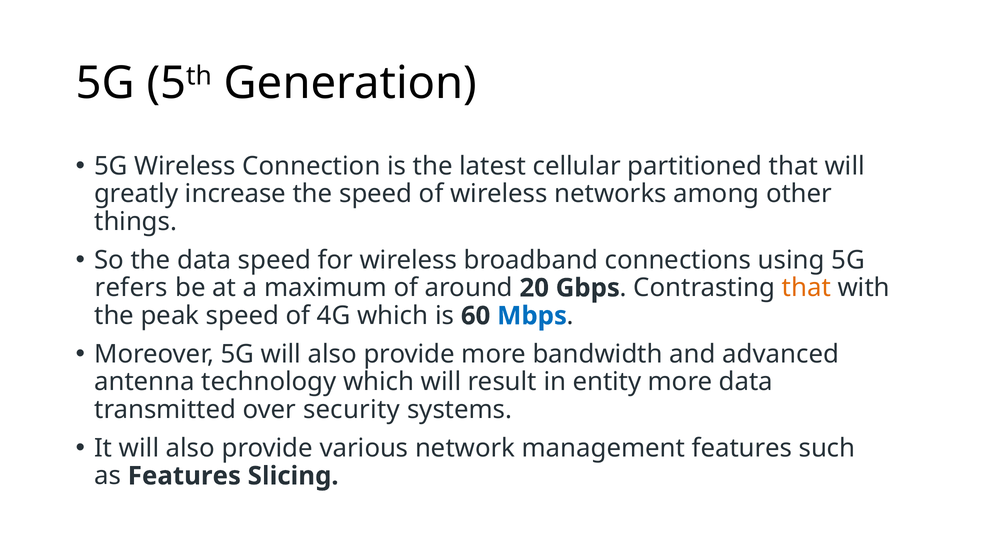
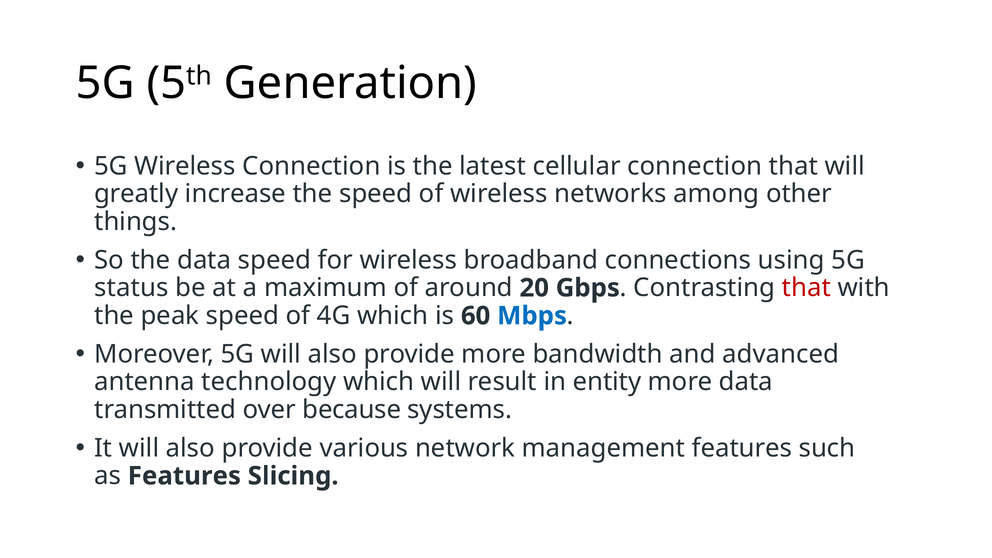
cellular partitioned: partitioned -> connection (695, 166)
refers: refers -> status (131, 288)
that colour: orange -> red (807, 288)
security: security -> because (352, 410)
